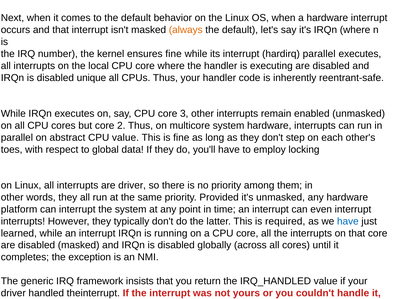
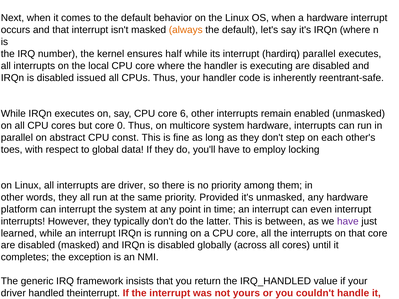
ensures fine: fine -> half (174, 54)
unique: unique -> issued (91, 78)
3: 3 -> 6 (184, 114)
2: 2 -> 0 (121, 126)
CPU value: value -> const (125, 138)
required: required -> between (285, 221)
have colour: blue -> purple (348, 221)
